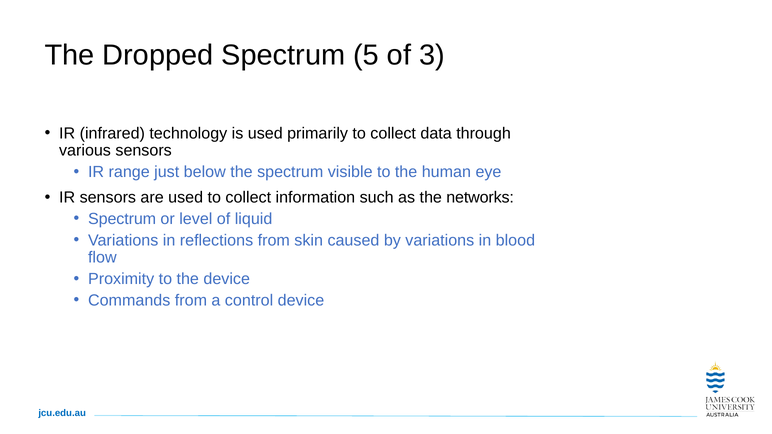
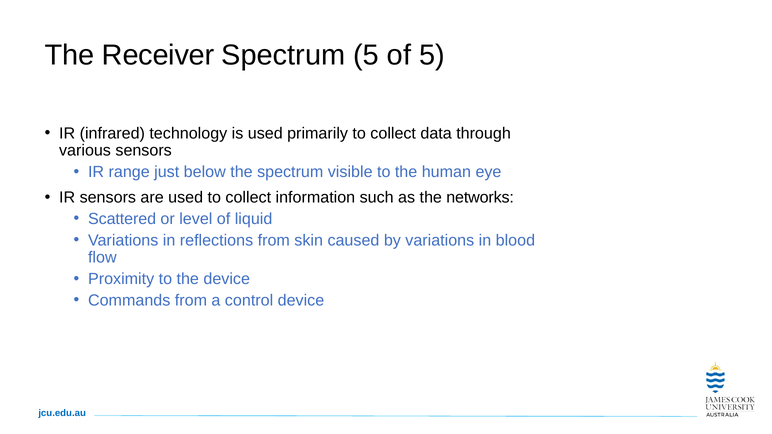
Dropped: Dropped -> Receiver (158, 55)
of 3: 3 -> 5 (432, 55)
Spectrum: Spectrum -> Scattered (122, 219)
